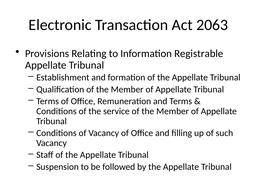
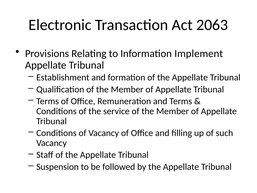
Registrable: Registrable -> Implement (199, 53)
